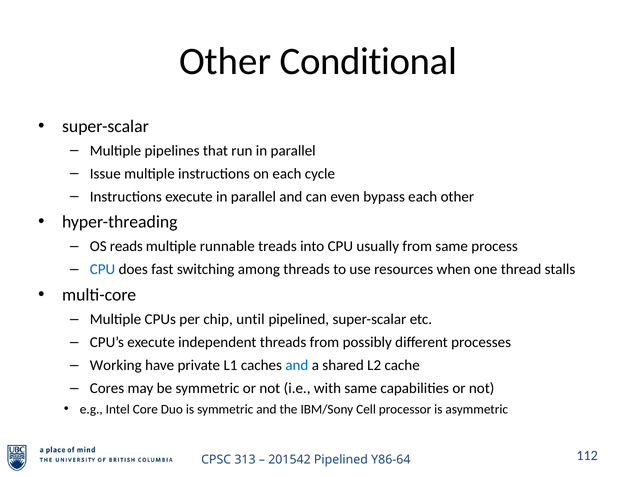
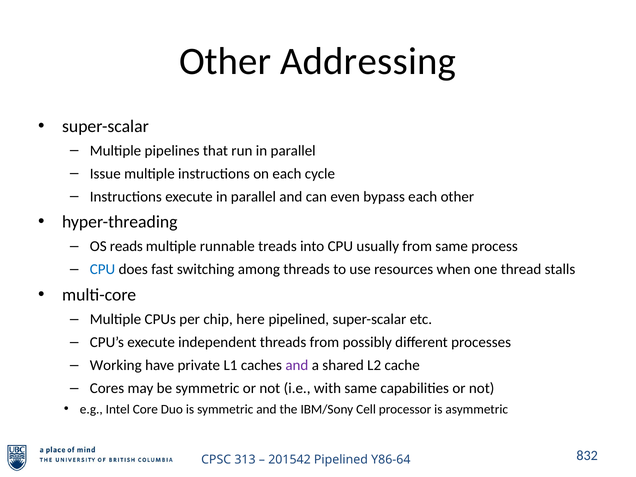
Conditional: Conditional -> Addressing (368, 62)
until: until -> here (251, 319)
and colour: blue -> purple (297, 365)
112: 112 -> 832 (587, 456)
